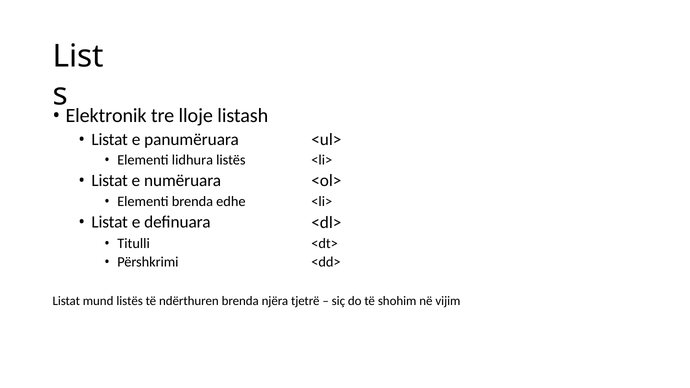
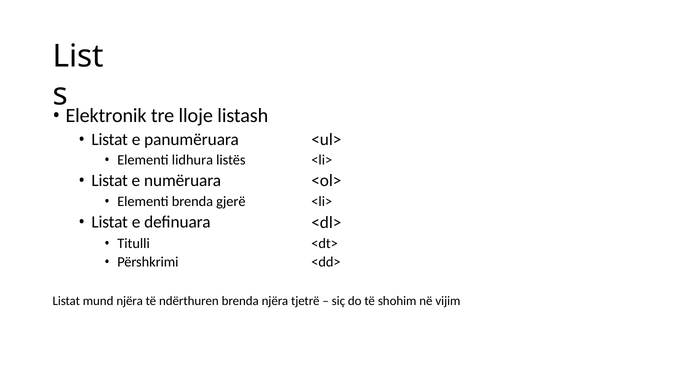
edhe: edhe -> gjerë (231, 202)
mund listës: listës -> njëra (130, 301)
